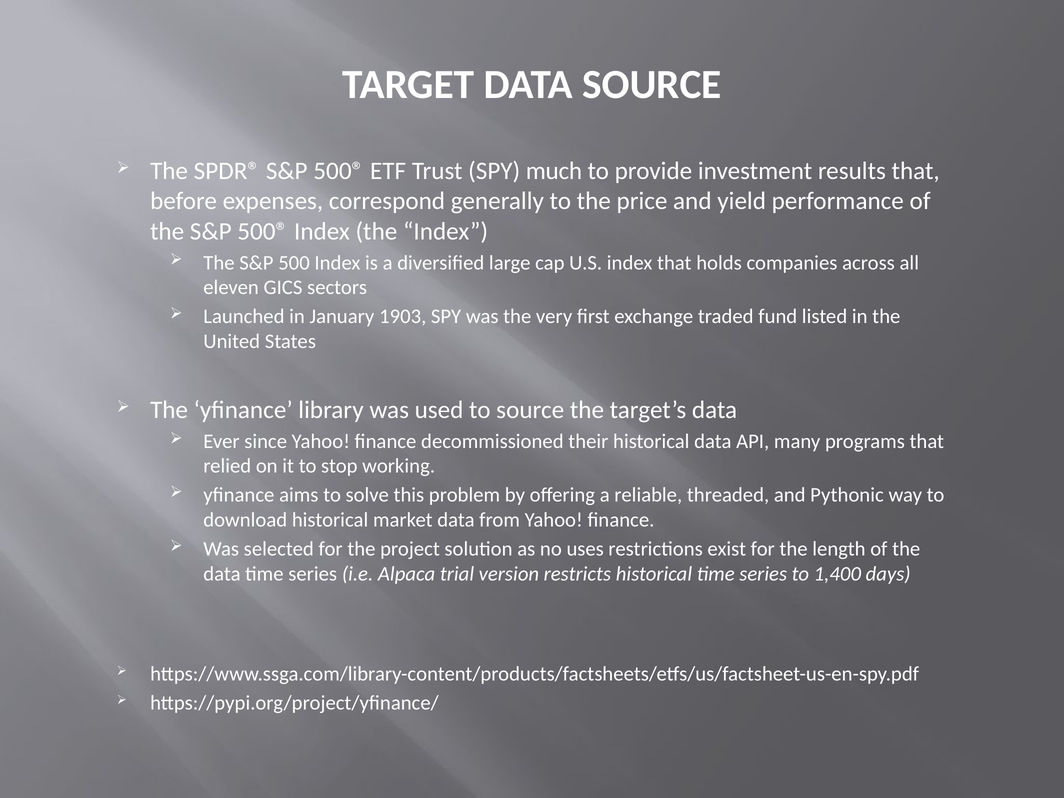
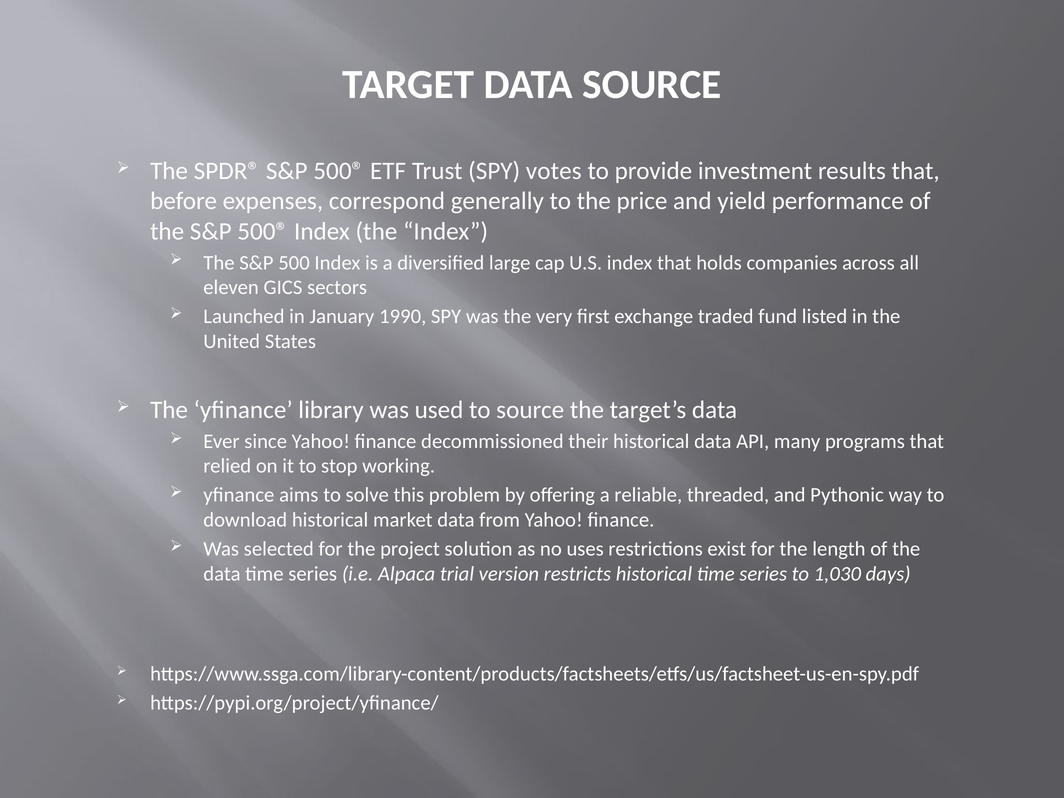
much: much -> votes (554, 171)
1903: 1903 -> 1990 (403, 317)
1,400: 1,400 -> 1,030 (837, 574)
